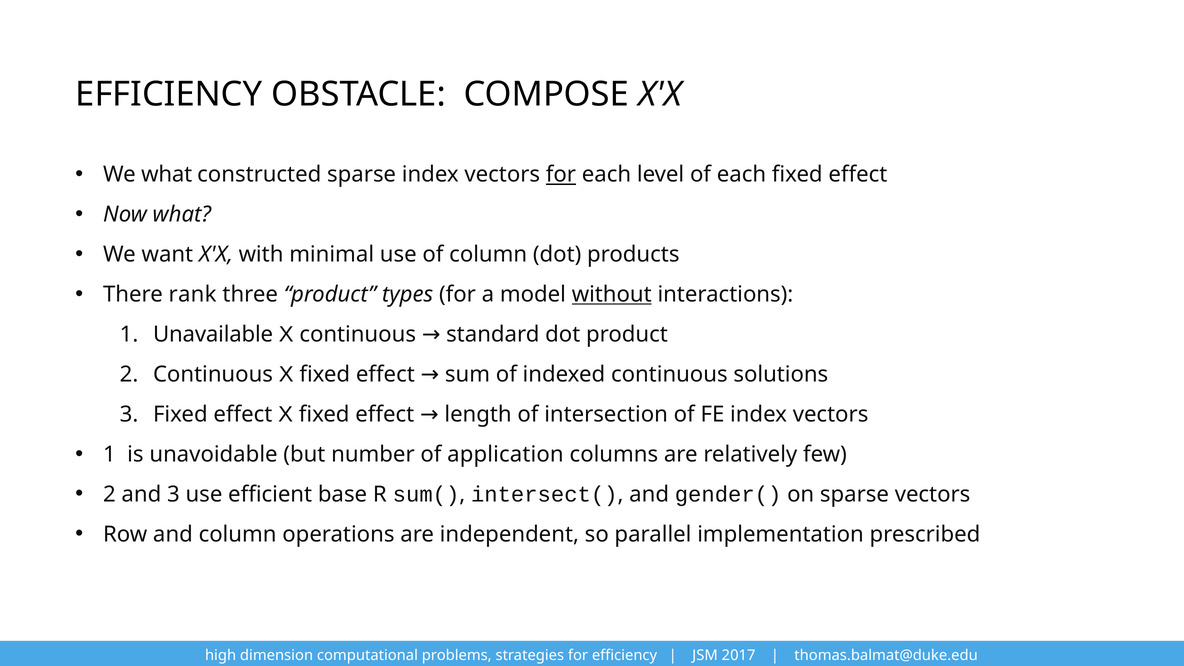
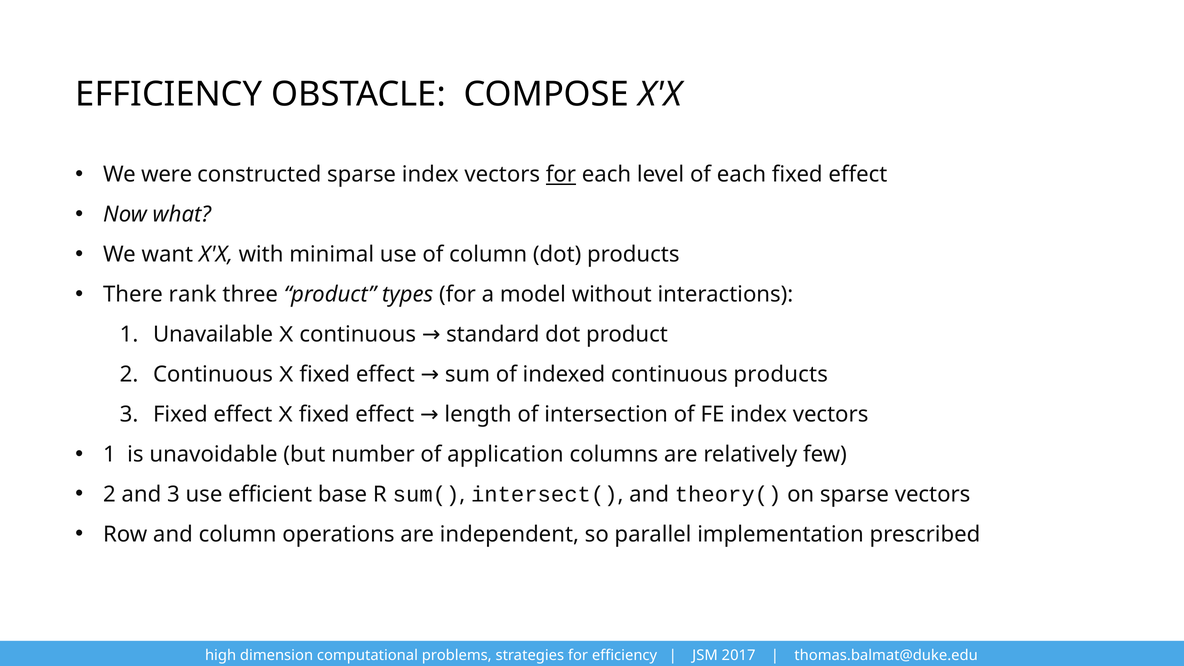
We what: what -> were (167, 175)
without underline: present -> none (612, 295)
continuous solutions: solutions -> products (781, 374)
gender(: gender( -> theory( (728, 494)
